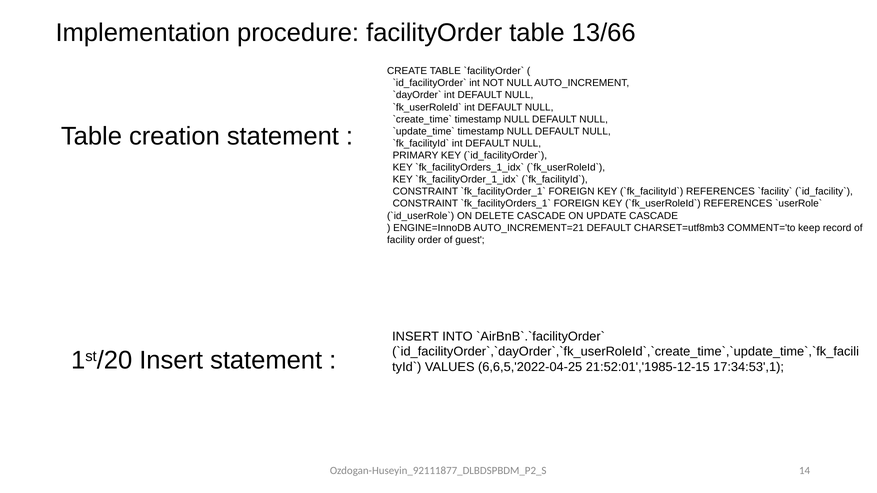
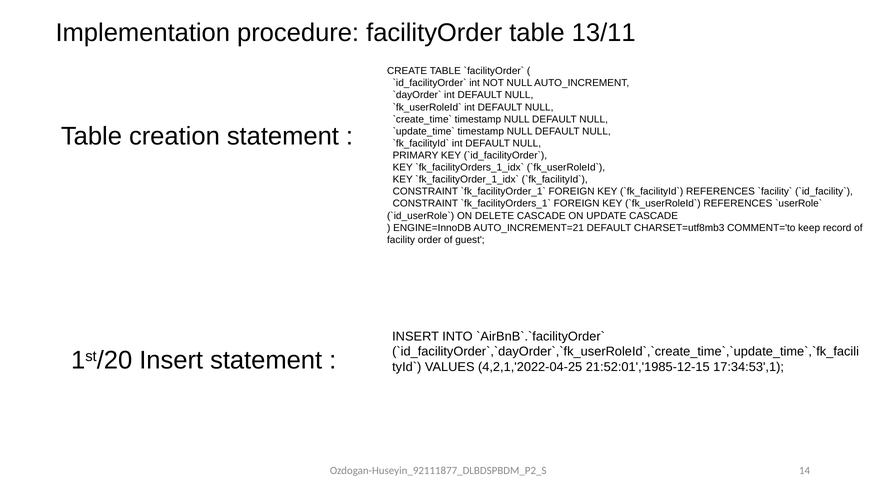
13/66: 13/66 -> 13/11 (604, 33)
6,6,5,'2022-04-25: 6,6,5,'2022-04-25 -> 4,2,1,'2022-04-25 (530, 367)
